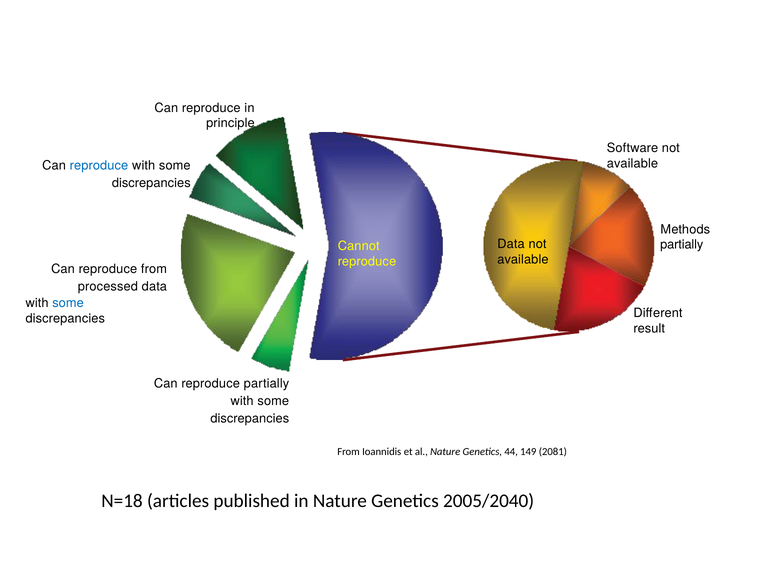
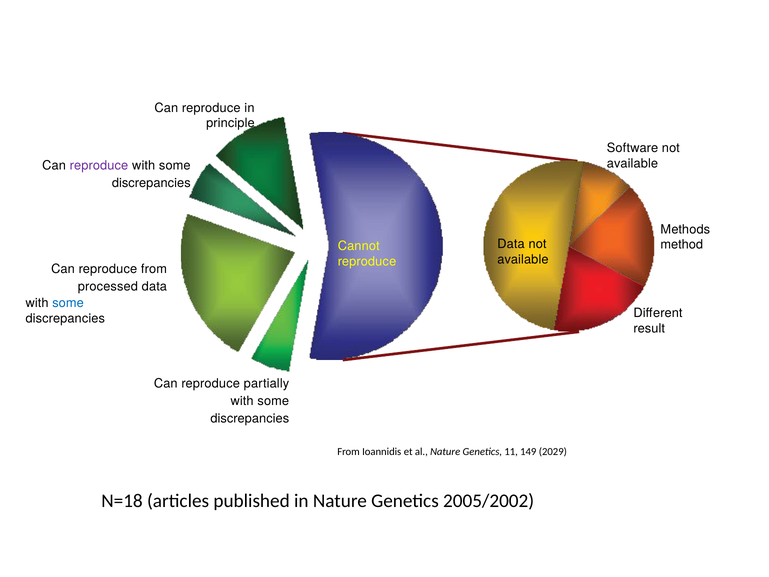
reproduce colour: blue -> purple (99, 166)
partially: partially -> method (682, 245)
44: 44 -> 11 (511, 452)
2081: 2081 -> 2029 (553, 452)
2005/2040: 2005/2040 -> 2005/2002 (489, 501)
